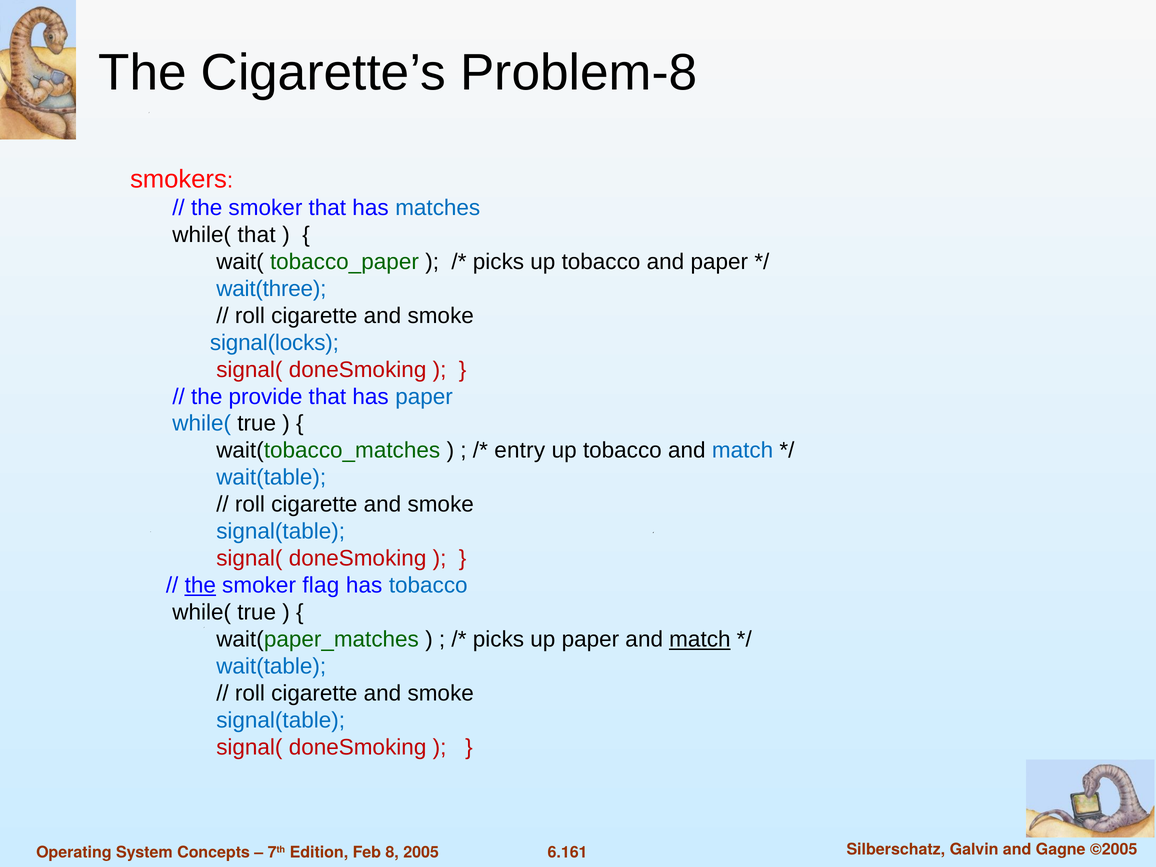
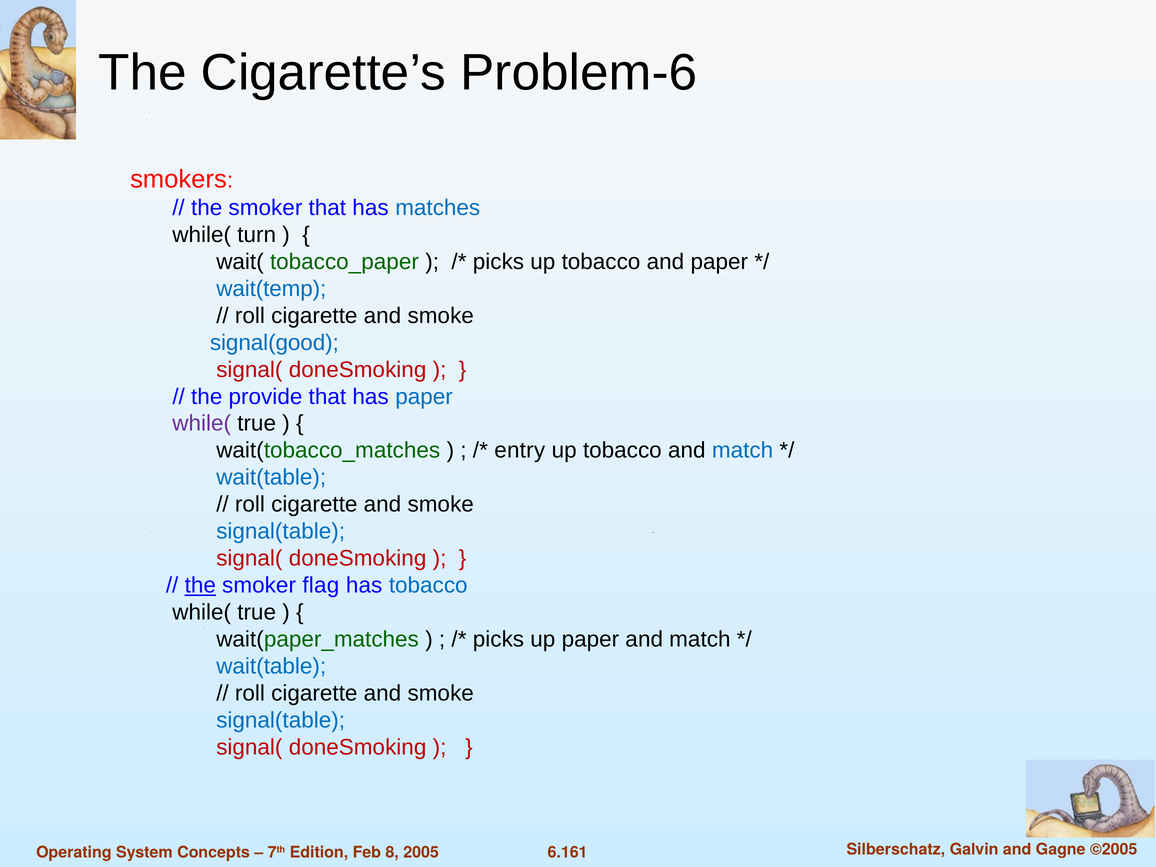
Problem-8: Problem-8 -> Problem-6 (579, 73)
while( that: that -> turn (257, 235)
wait(three: wait(three -> wait(temp (271, 289)
signal(locks: signal(locks -> signal(good (274, 343)
while( colour: blue -> purple (202, 424)
match underline: present -> none (700, 639)
